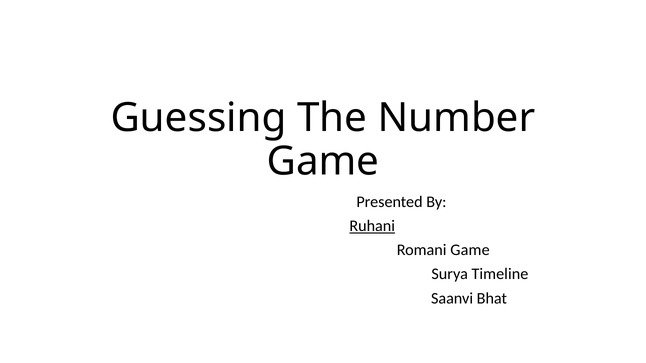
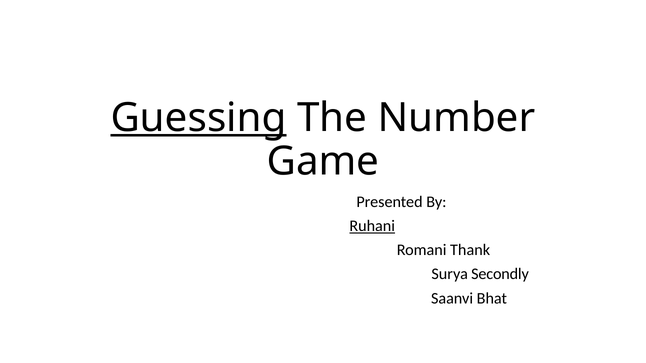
Guessing underline: none -> present (199, 118)
Romani Game: Game -> Thank (470, 250)
Timeline: Timeline -> Secondly (500, 274)
